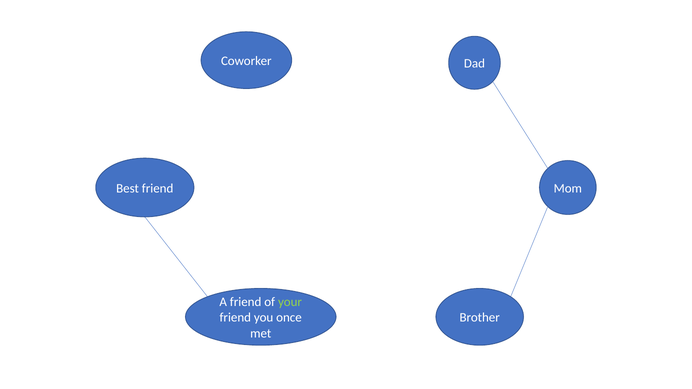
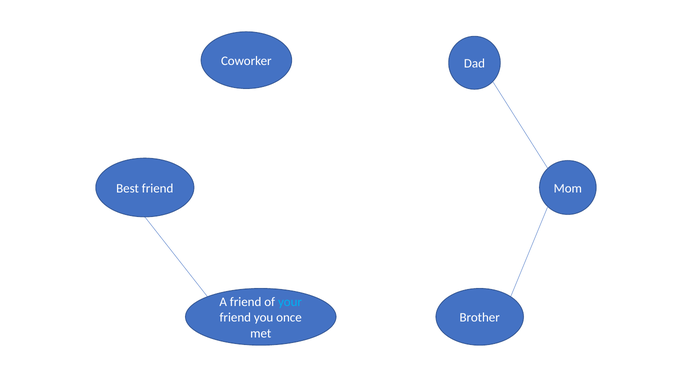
your colour: light green -> light blue (290, 302)
